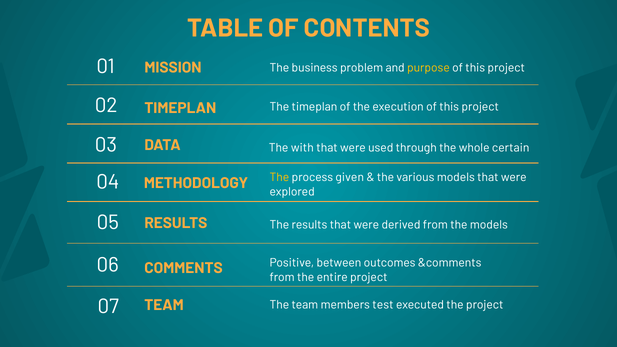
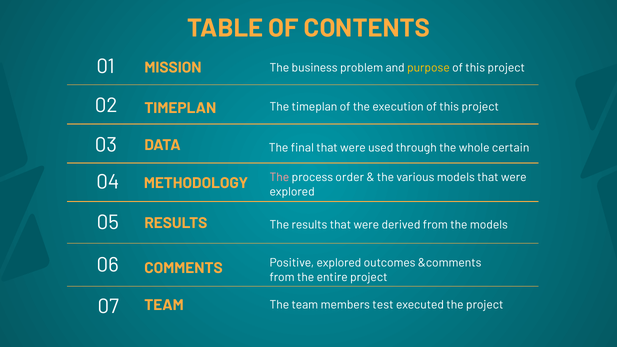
with: with -> final (302, 148)
The colour: yellow -> pink (279, 177)
given: given -> order (350, 177)
Positive between: between -> explored (339, 263)
